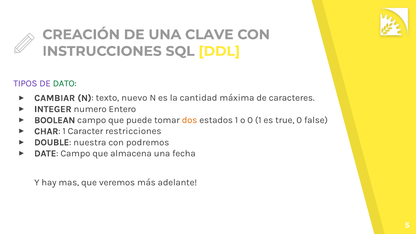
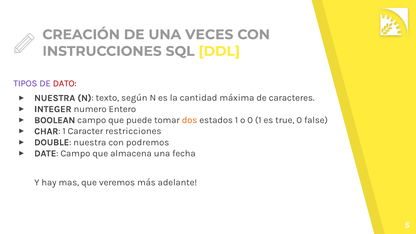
CLAVE: CLAVE -> VECES (209, 35)
DATO colour: green -> red (65, 83)
CAMBIAR: CAMBIAR -> NUESTRA (55, 98)
nuevo: nuevo -> según (134, 98)
